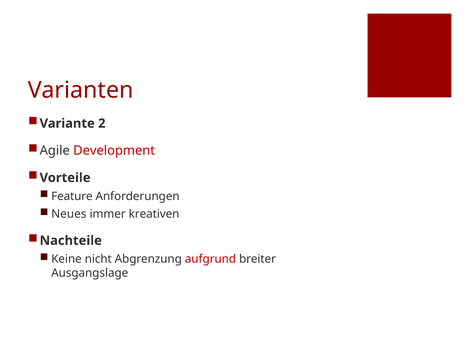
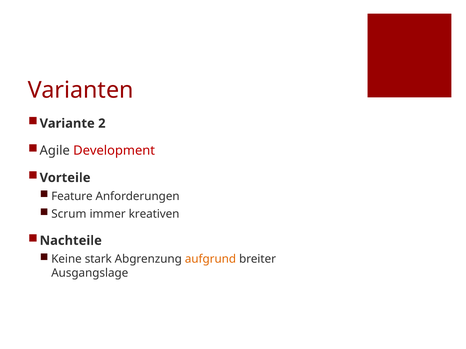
Neues: Neues -> Scrum (69, 214)
nicht: nicht -> stark (98, 259)
aufgrund colour: red -> orange (210, 259)
